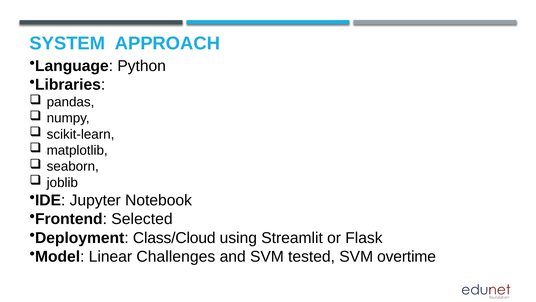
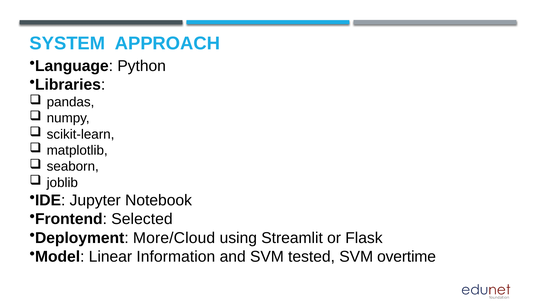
Class/Cloud: Class/Cloud -> More/Cloud (174, 237)
Challenges: Challenges -> Information (176, 256)
